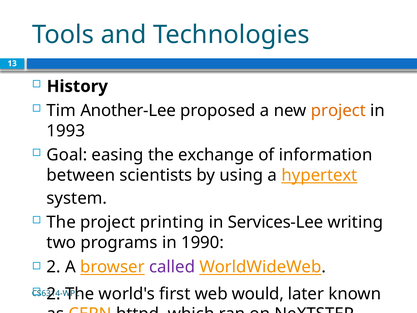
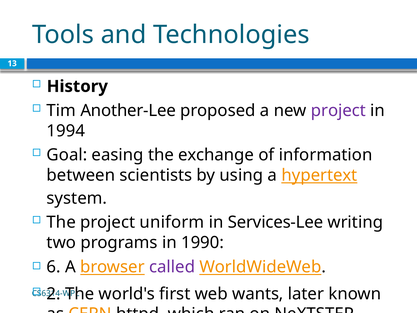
project colour: orange -> purple (338, 111)
1993: 1993 -> 1994 (66, 131)
printing: printing -> uniform (172, 222)
2: 2 -> 6 (54, 267)
would: would -> wants (258, 294)
